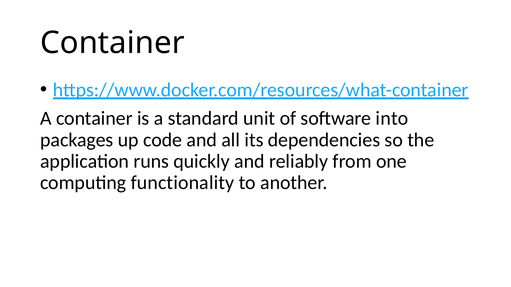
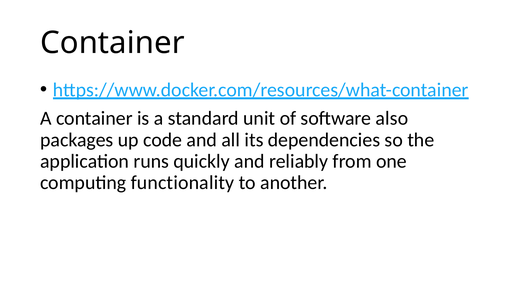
into: into -> also (392, 119)
